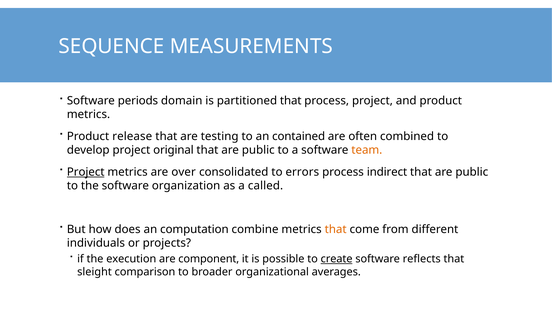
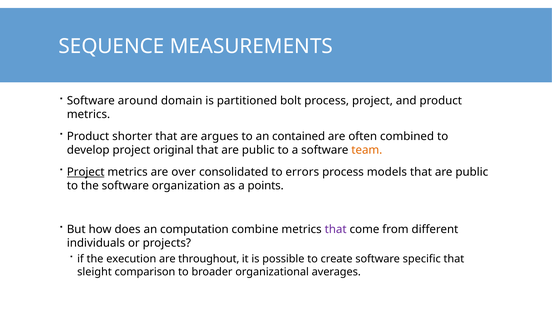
periods: periods -> around (138, 101)
partitioned that: that -> bolt (291, 101)
release: release -> shorter (132, 137)
testing: testing -> argues (220, 137)
indirect: indirect -> models (387, 172)
called: called -> points (266, 186)
that colour: orange -> purple (336, 230)
component: component -> throughout (209, 259)
create underline: present -> none (337, 259)
reflects: reflects -> specific (422, 259)
